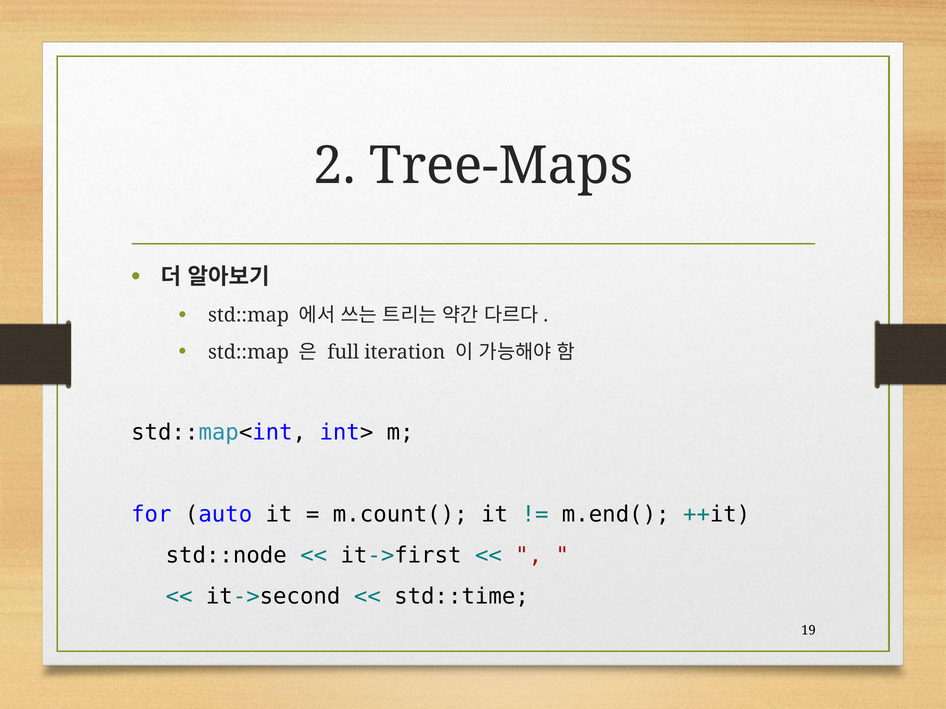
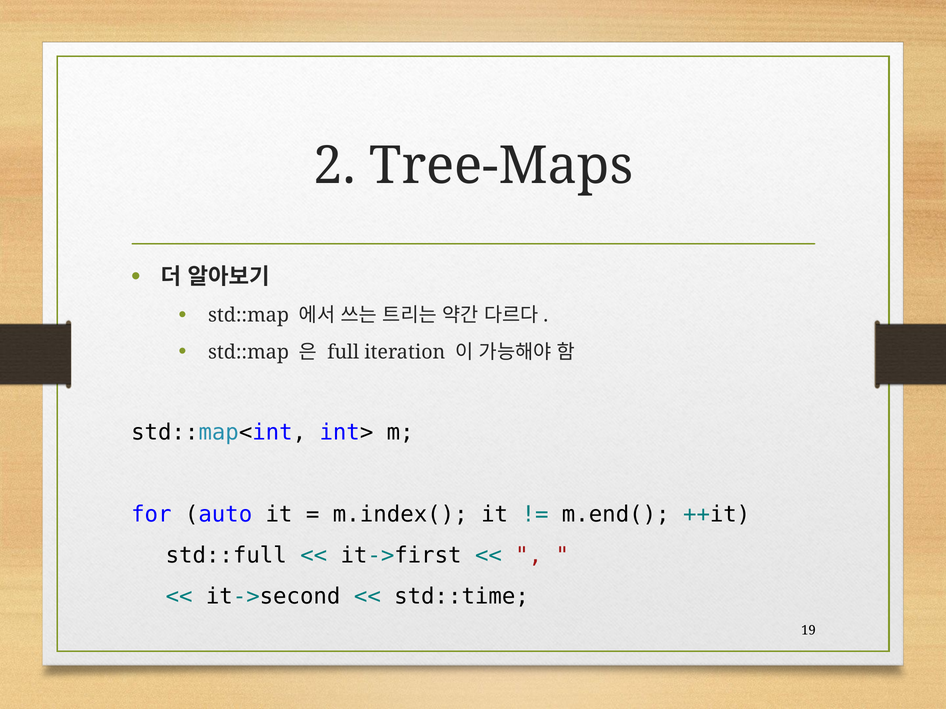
m.count(: m.count( -> m.index( (400, 515)
std::node: std::node -> std::full (226, 556)
